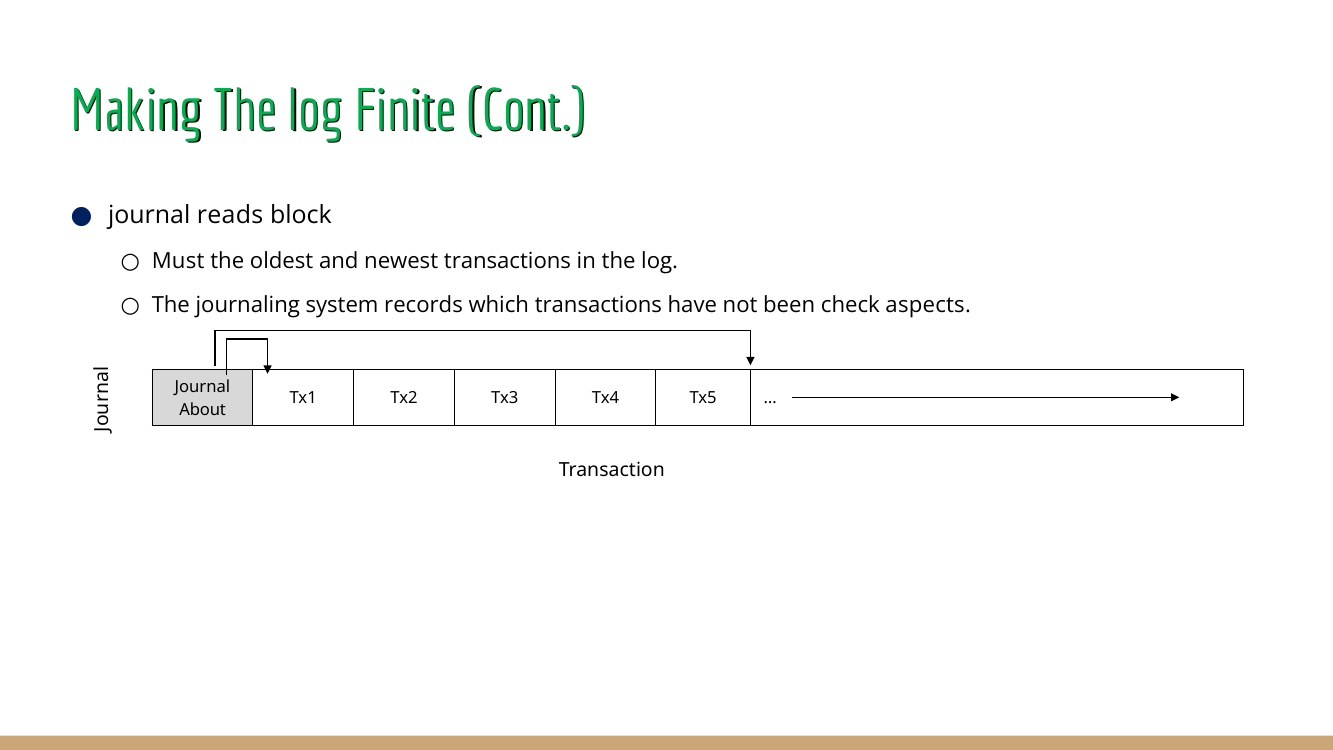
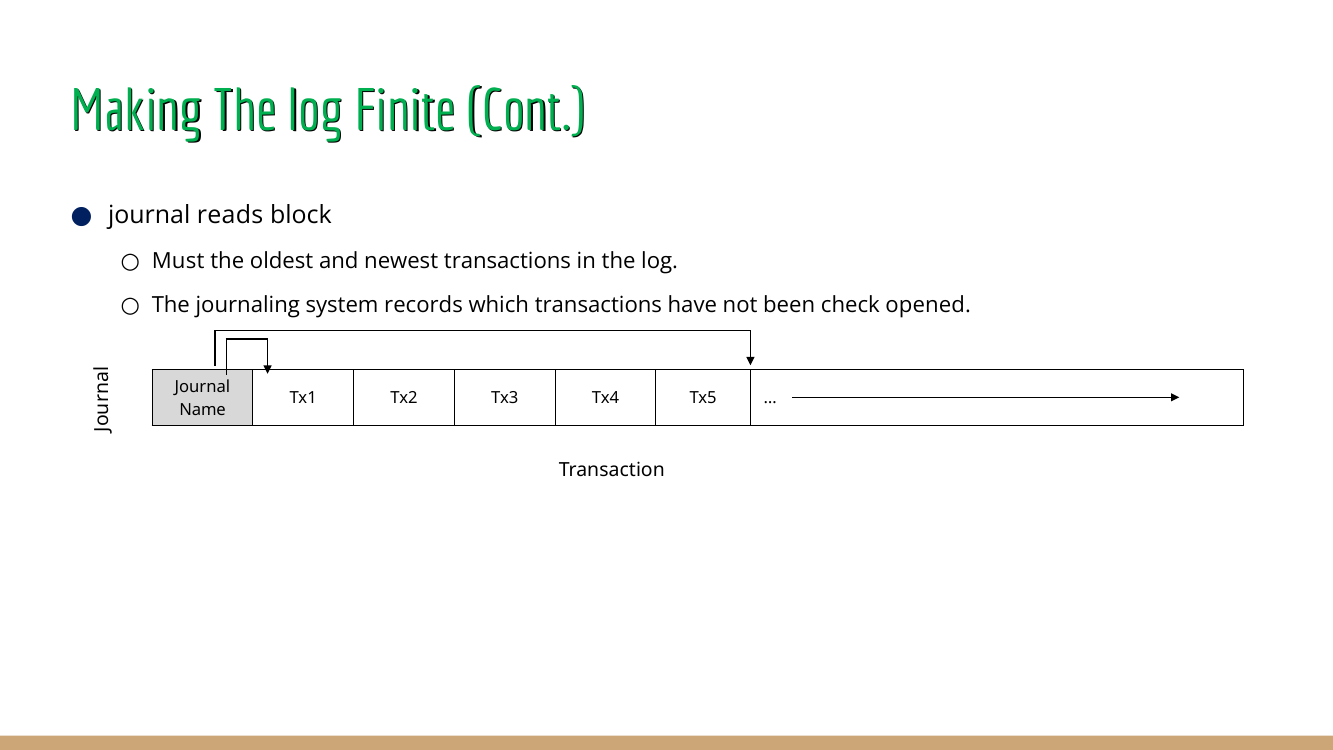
aspects: aspects -> opened (928, 306)
About: About -> Name (203, 410)
